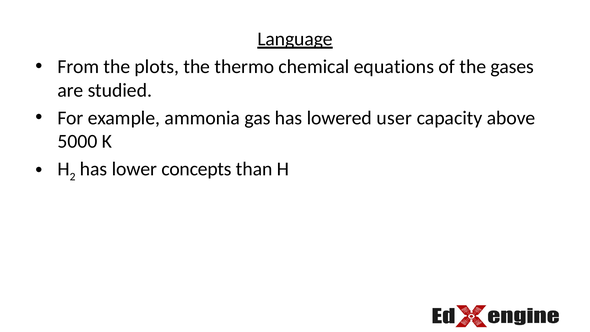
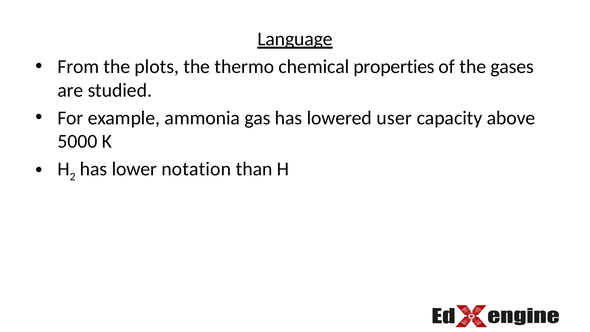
equations: equations -> properties (394, 67)
concepts: concepts -> notation (196, 169)
